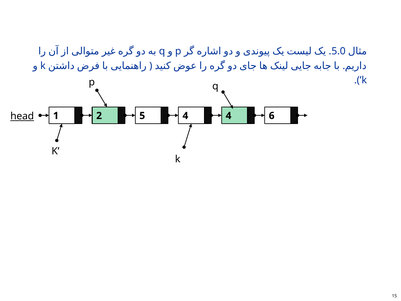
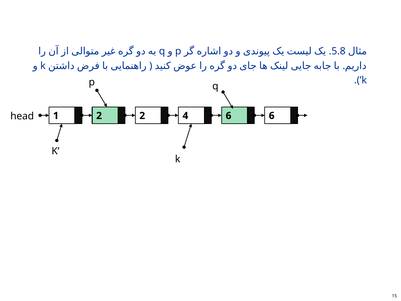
5.0: 5.0 -> 5.8 (339, 51)
head underline: present -> none (22, 116)
2 5: 5 -> 2 (142, 116)
4 4: 4 -> 6 (229, 116)
